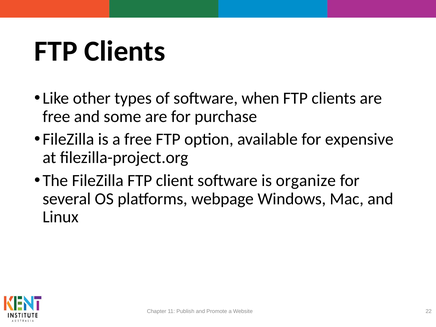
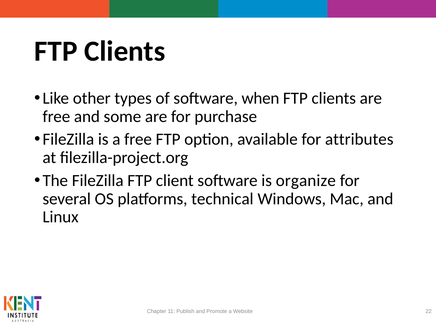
expensive: expensive -> attributes (359, 139)
webpage: webpage -> technical (222, 199)
